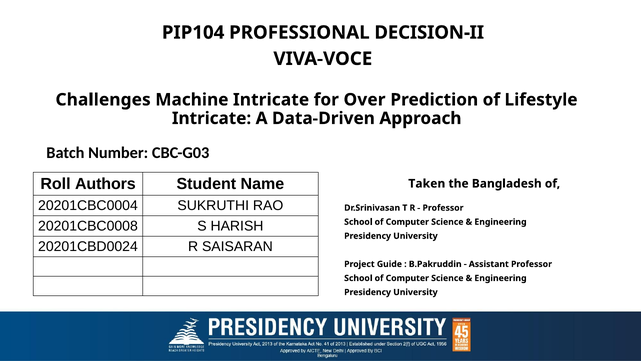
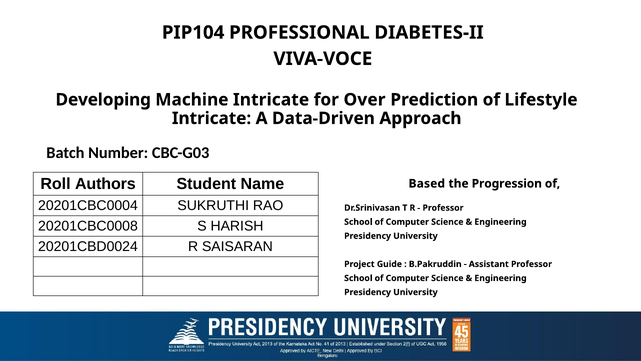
DECISION-II: DECISION-II -> DIABETES-II (429, 32)
Challenges: Challenges -> Developing (103, 100)
Taken: Taken -> Based (427, 183)
Bangladesh: Bangladesh -> Progression (507, 183)
